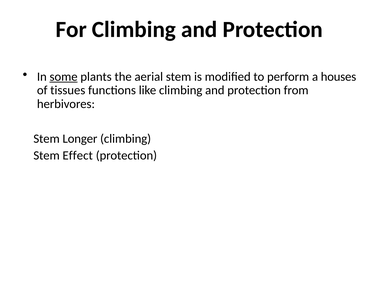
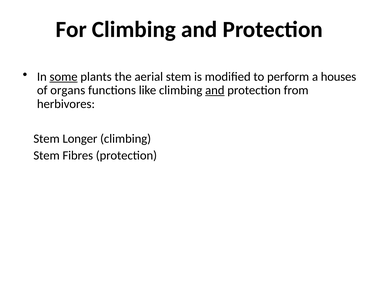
tissues: tissues -> organs (68, 90)
and underline: none -> present (215, 90)
Effect: Effect -> Fibres (78, 155)
